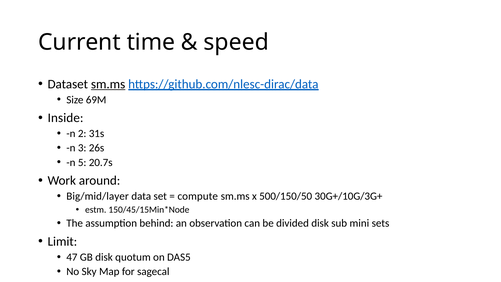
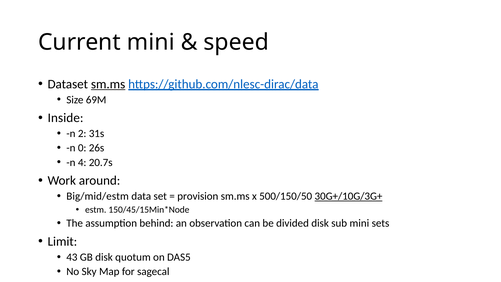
Current time: time -> mini (151, 42)
3: 3 -> 0 (82, 148)
5: 5 -> 4 (82, 162)
Big/mid/layer: Big/mid/layer -> Big/mid/estm (98, 196)
compute: compute -> provision (198, 196)
30G+/10G/3G+ underline: none -> present (348, 196)
47: 47 -> 43 (72, 257)
